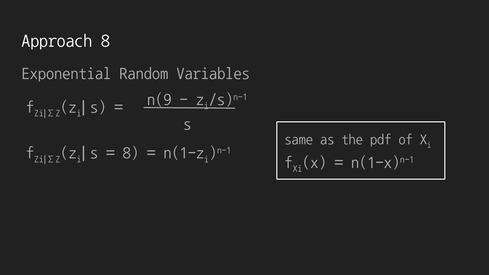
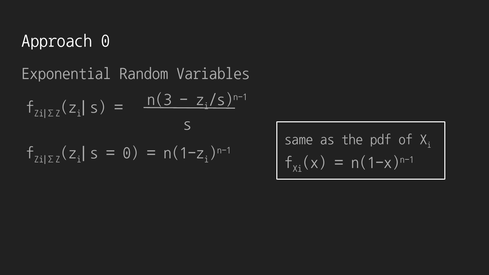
Approach 8: 8 -> 0 (105, 41)
n(9: n(9 -> n(3 (159, 99)
8: 8 -> 0 (131, 153)
